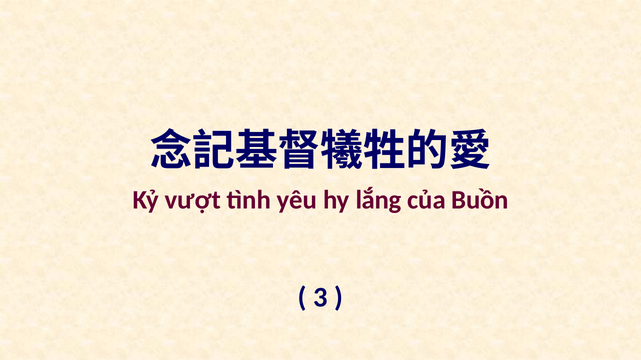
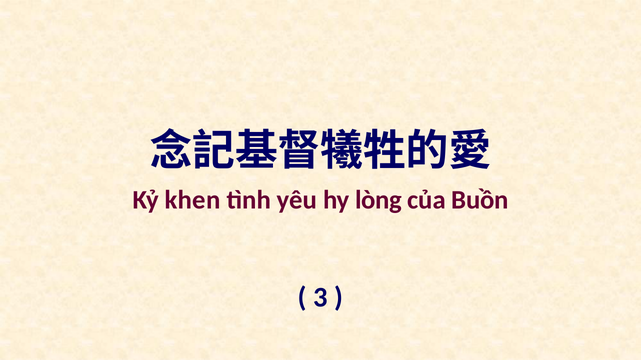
vượt: vượt -> khen (193, 200)
lắng: lắng -> lòng (379, 200)
